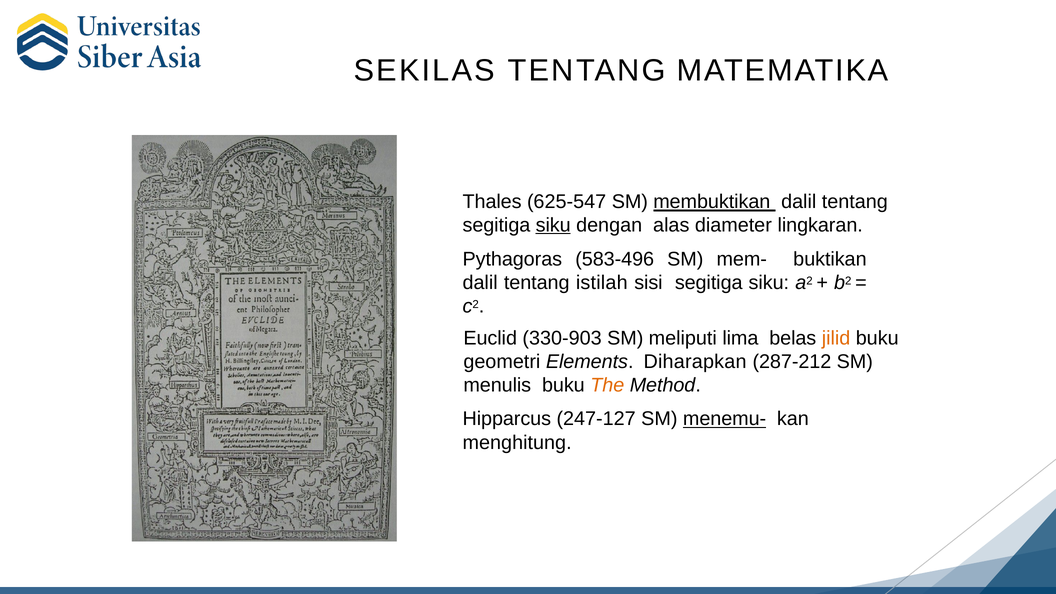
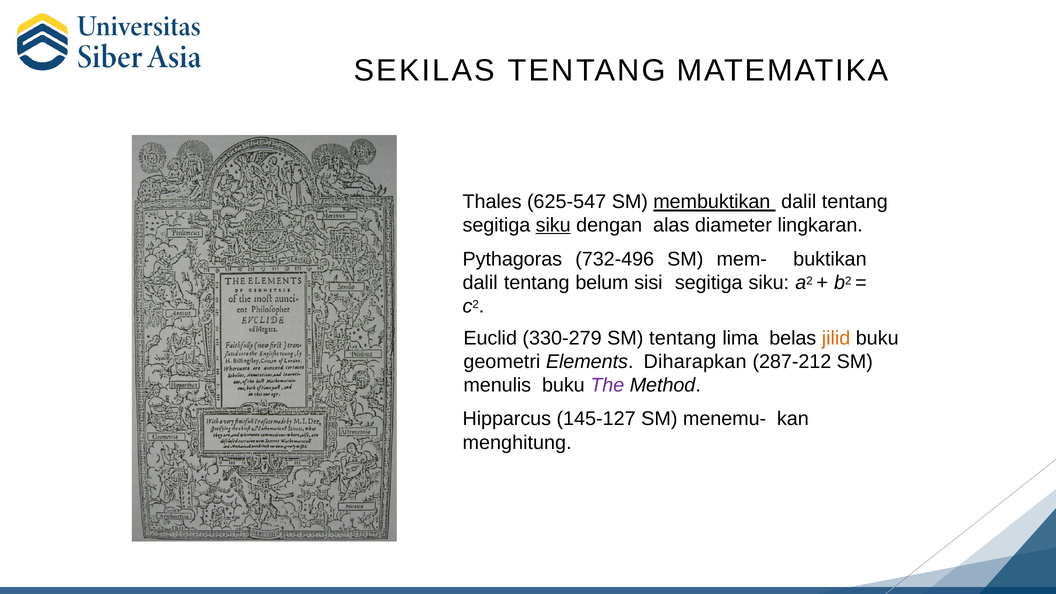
583-496: 583-496 -> 732-496 (615, 259)
istilah: istilah -> belum (602, 283)
330-903: 330-903 -> 330-279 (562, 338)
SM meliputi: meliputi -> tentang (683, 338)
The colour: orange -> purple (607, 385)
247-127: 247-127 -> 145-127 (596, 419)
menemu- underline: present -> none (725, 419)
